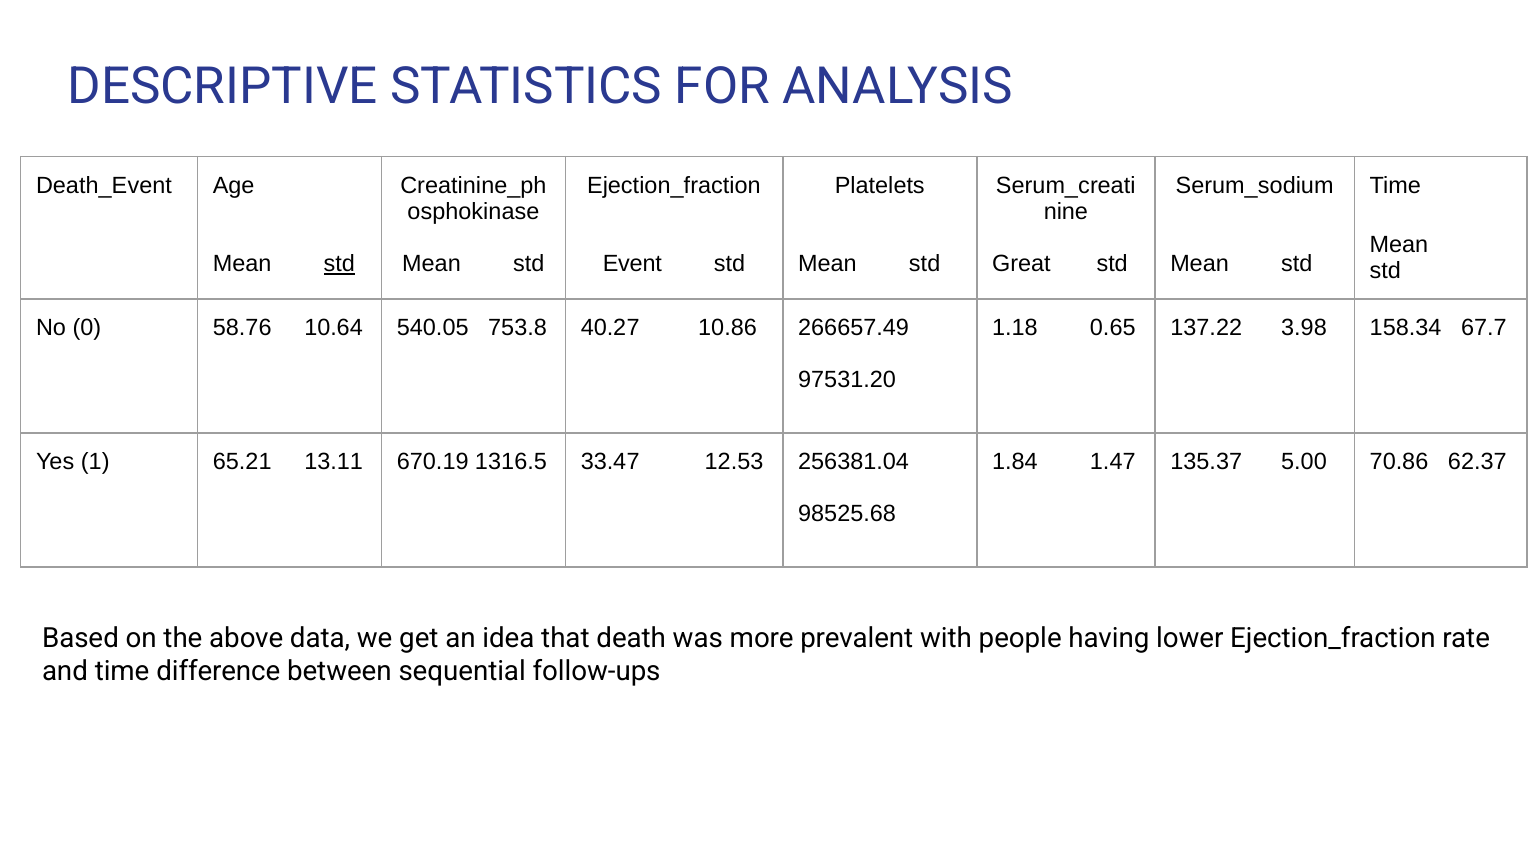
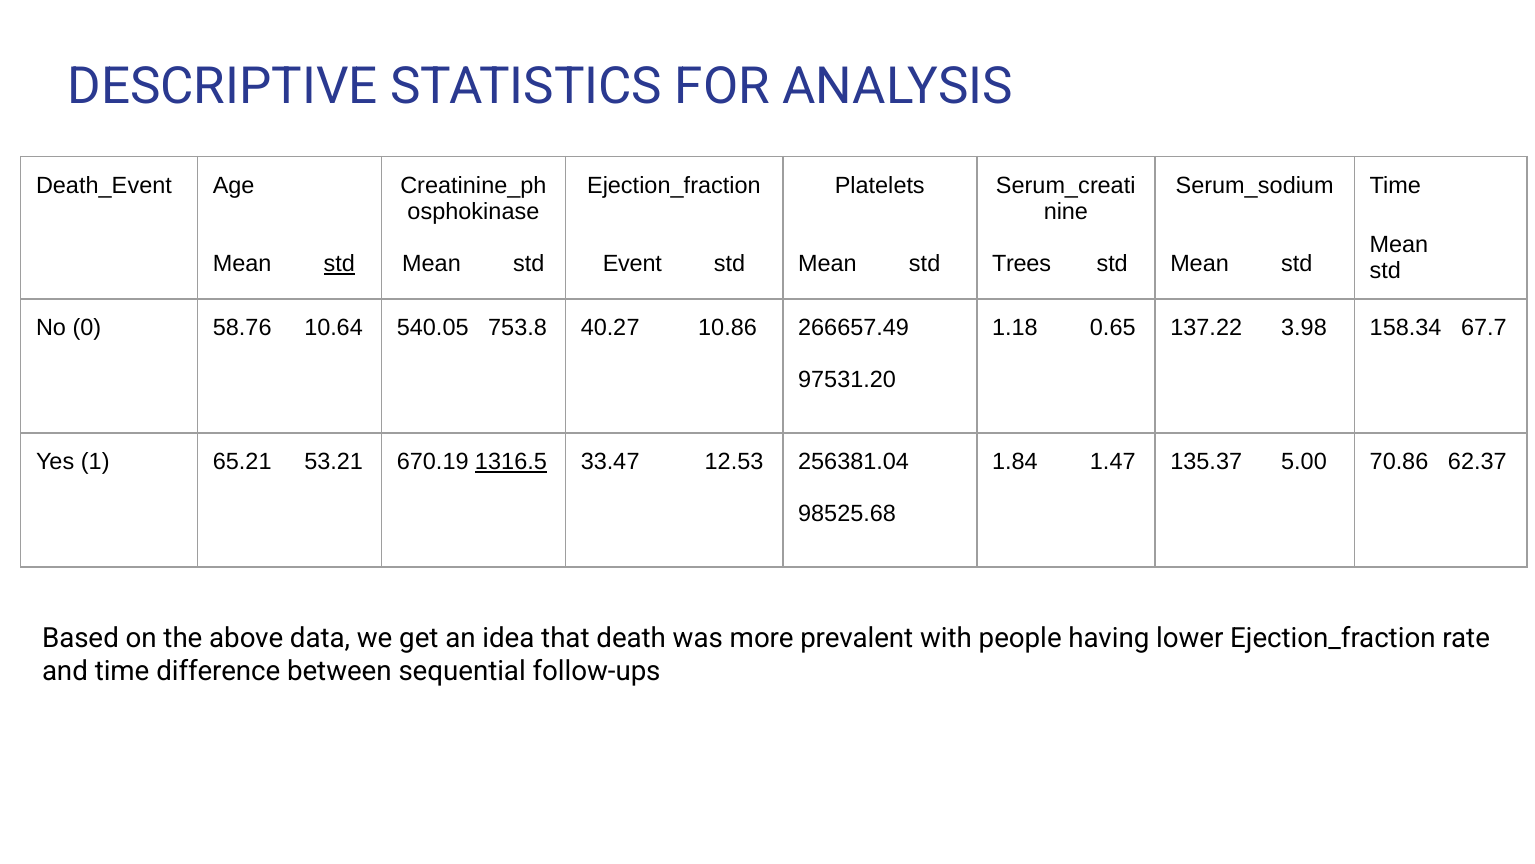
Great: Great -> Trees (1022, 264)
13.11: 13.11 -> 53.21 (334, 462)
1316.5 underline: none -> present (511, 462)
